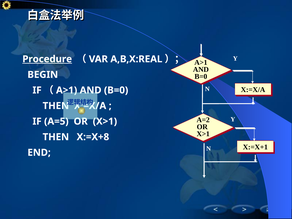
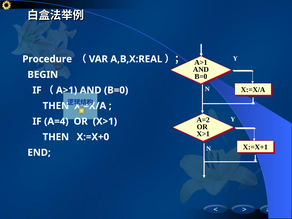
Procedure underline: present -> none (47, 59)
A=5: A=5 -> A=4 (56, 121)
X:=X+8: X:=X+8 -> X:=X+0 (93, 137)
